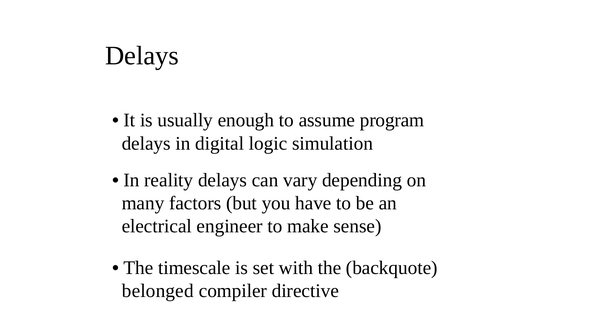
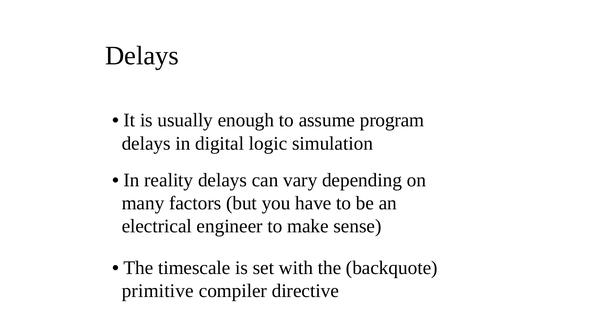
belonged: belonged -> primitive (158, 291)
